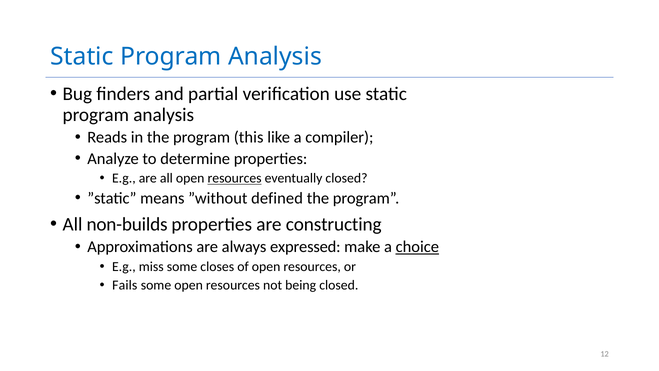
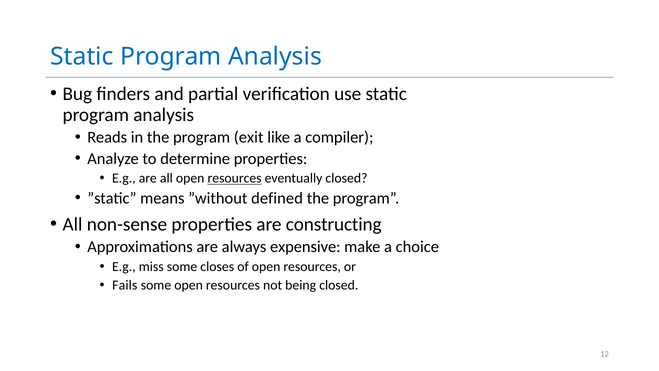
this: this -> exit (249, 137)
non-builds: non-builds -> non-sense (127, 224)
expressed: expressed -> expensive (305, 247)
choice underline: present -> none (417, 247)
